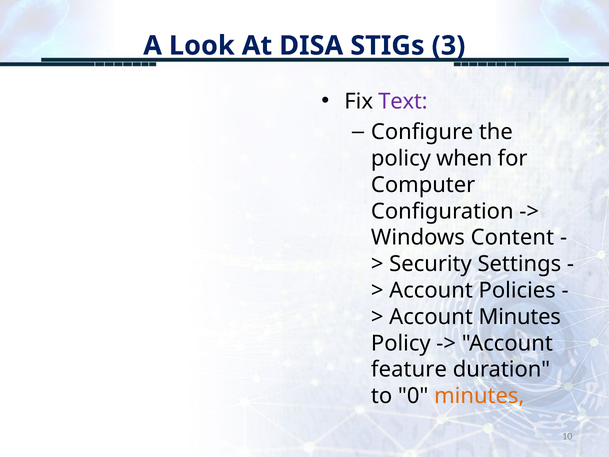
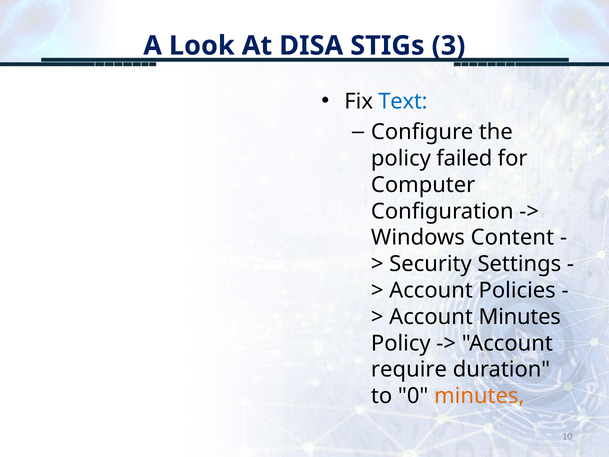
Text colour: purple -> blue (403, 101)
when: when -> failed (464, 158)
feature: feature -> require (409, 369)
